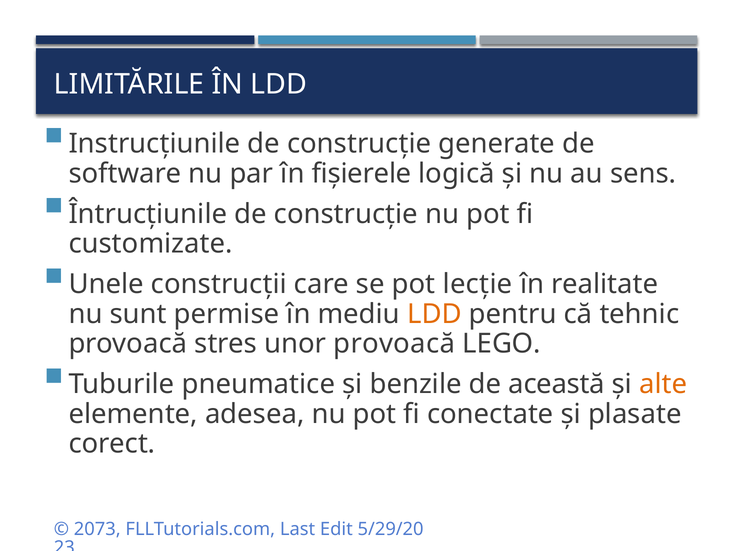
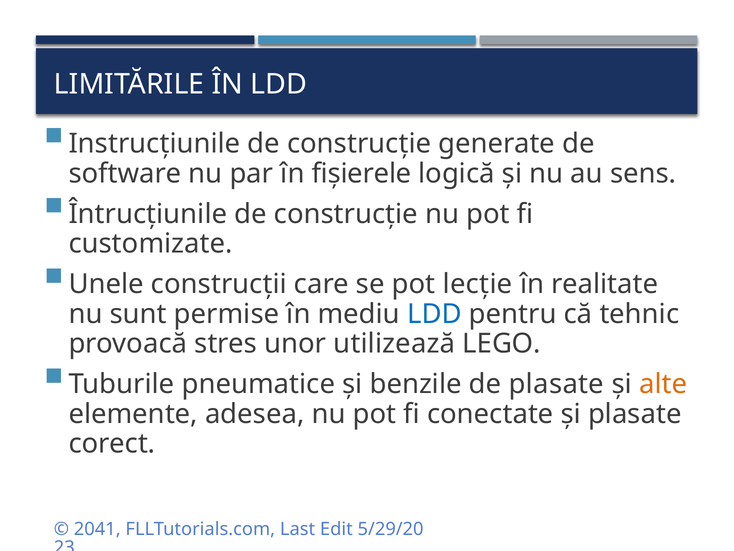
LDD colour: orange -> blue (435, 314)
unor provoacă: provoacă -> utilizează (394, 344)
de această: această -> plasate (556, 384)
2073: 2073 -> 2041 (97, 529)
